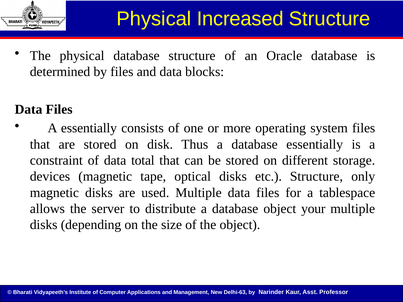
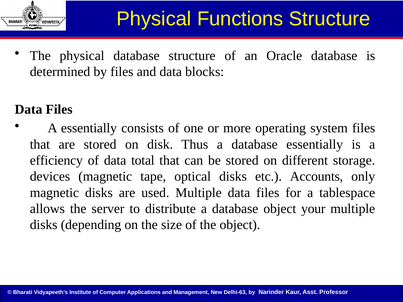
Increased: Increased -> Functions (240, 19)
constraint: constraint -> efficiency (56, 160)
etc Structure: Structure -> Accounts (317, 177)
